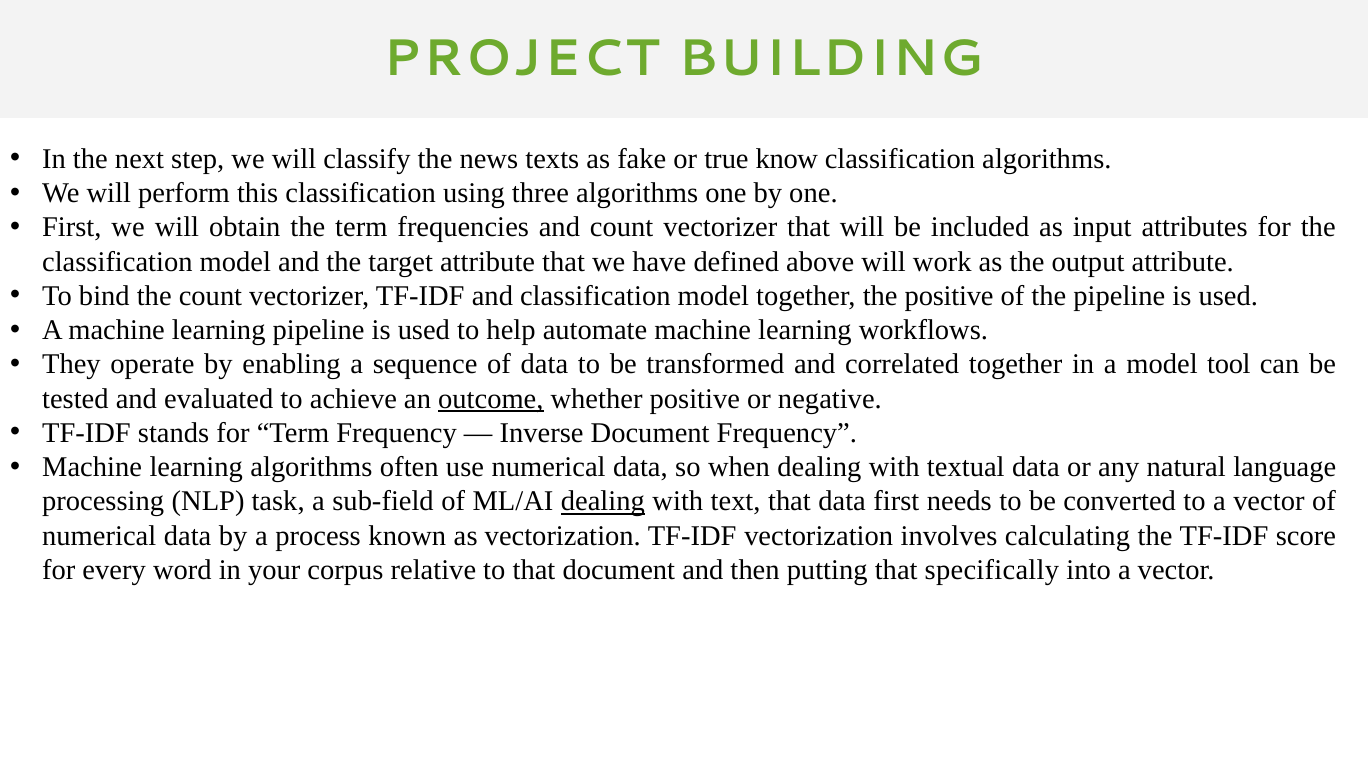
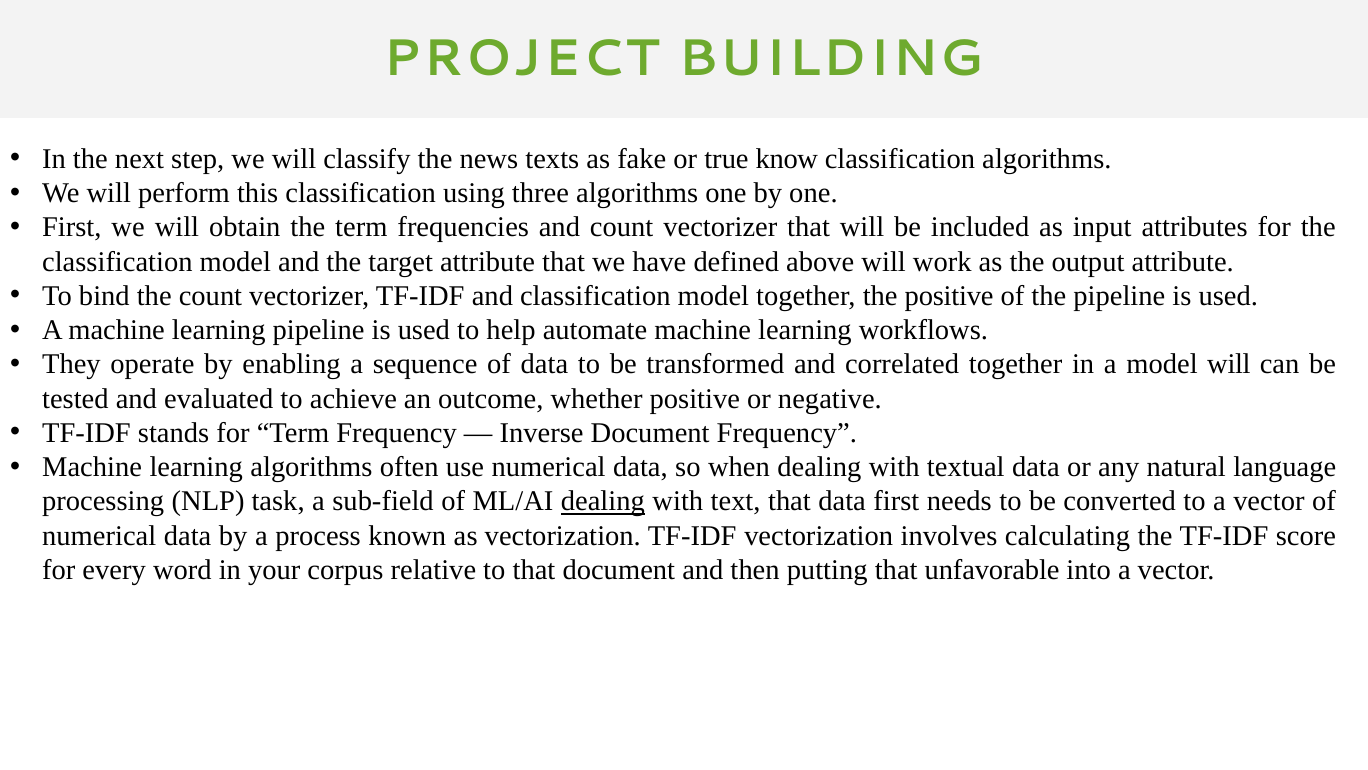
model tool: tool -> will (1229, 364)
outcome underline: present -> none (491, 398)
specifically: specifically -> unfavorable (992, 570)
